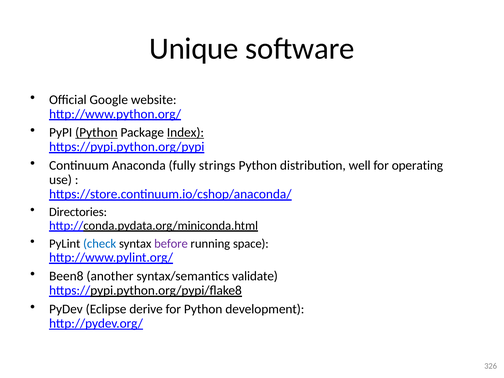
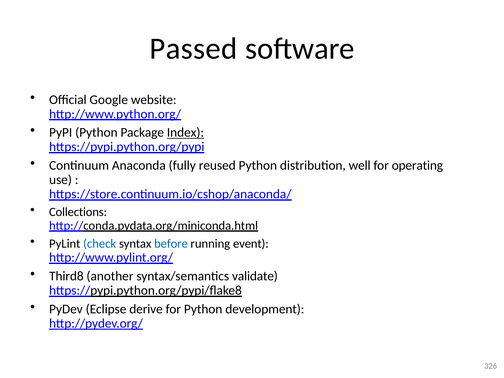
Unique: Unique -> Passed (194, 49)
Python underline: present -> none (96, 133)
strings: strings -> reused (217, 165)
Directories: Directories -> Collections (78, 212)
before colour: purple -> blue (171, 244)
space: space -> event (251, 244)
Been8: Been8 -> Third8 (66, 276)
